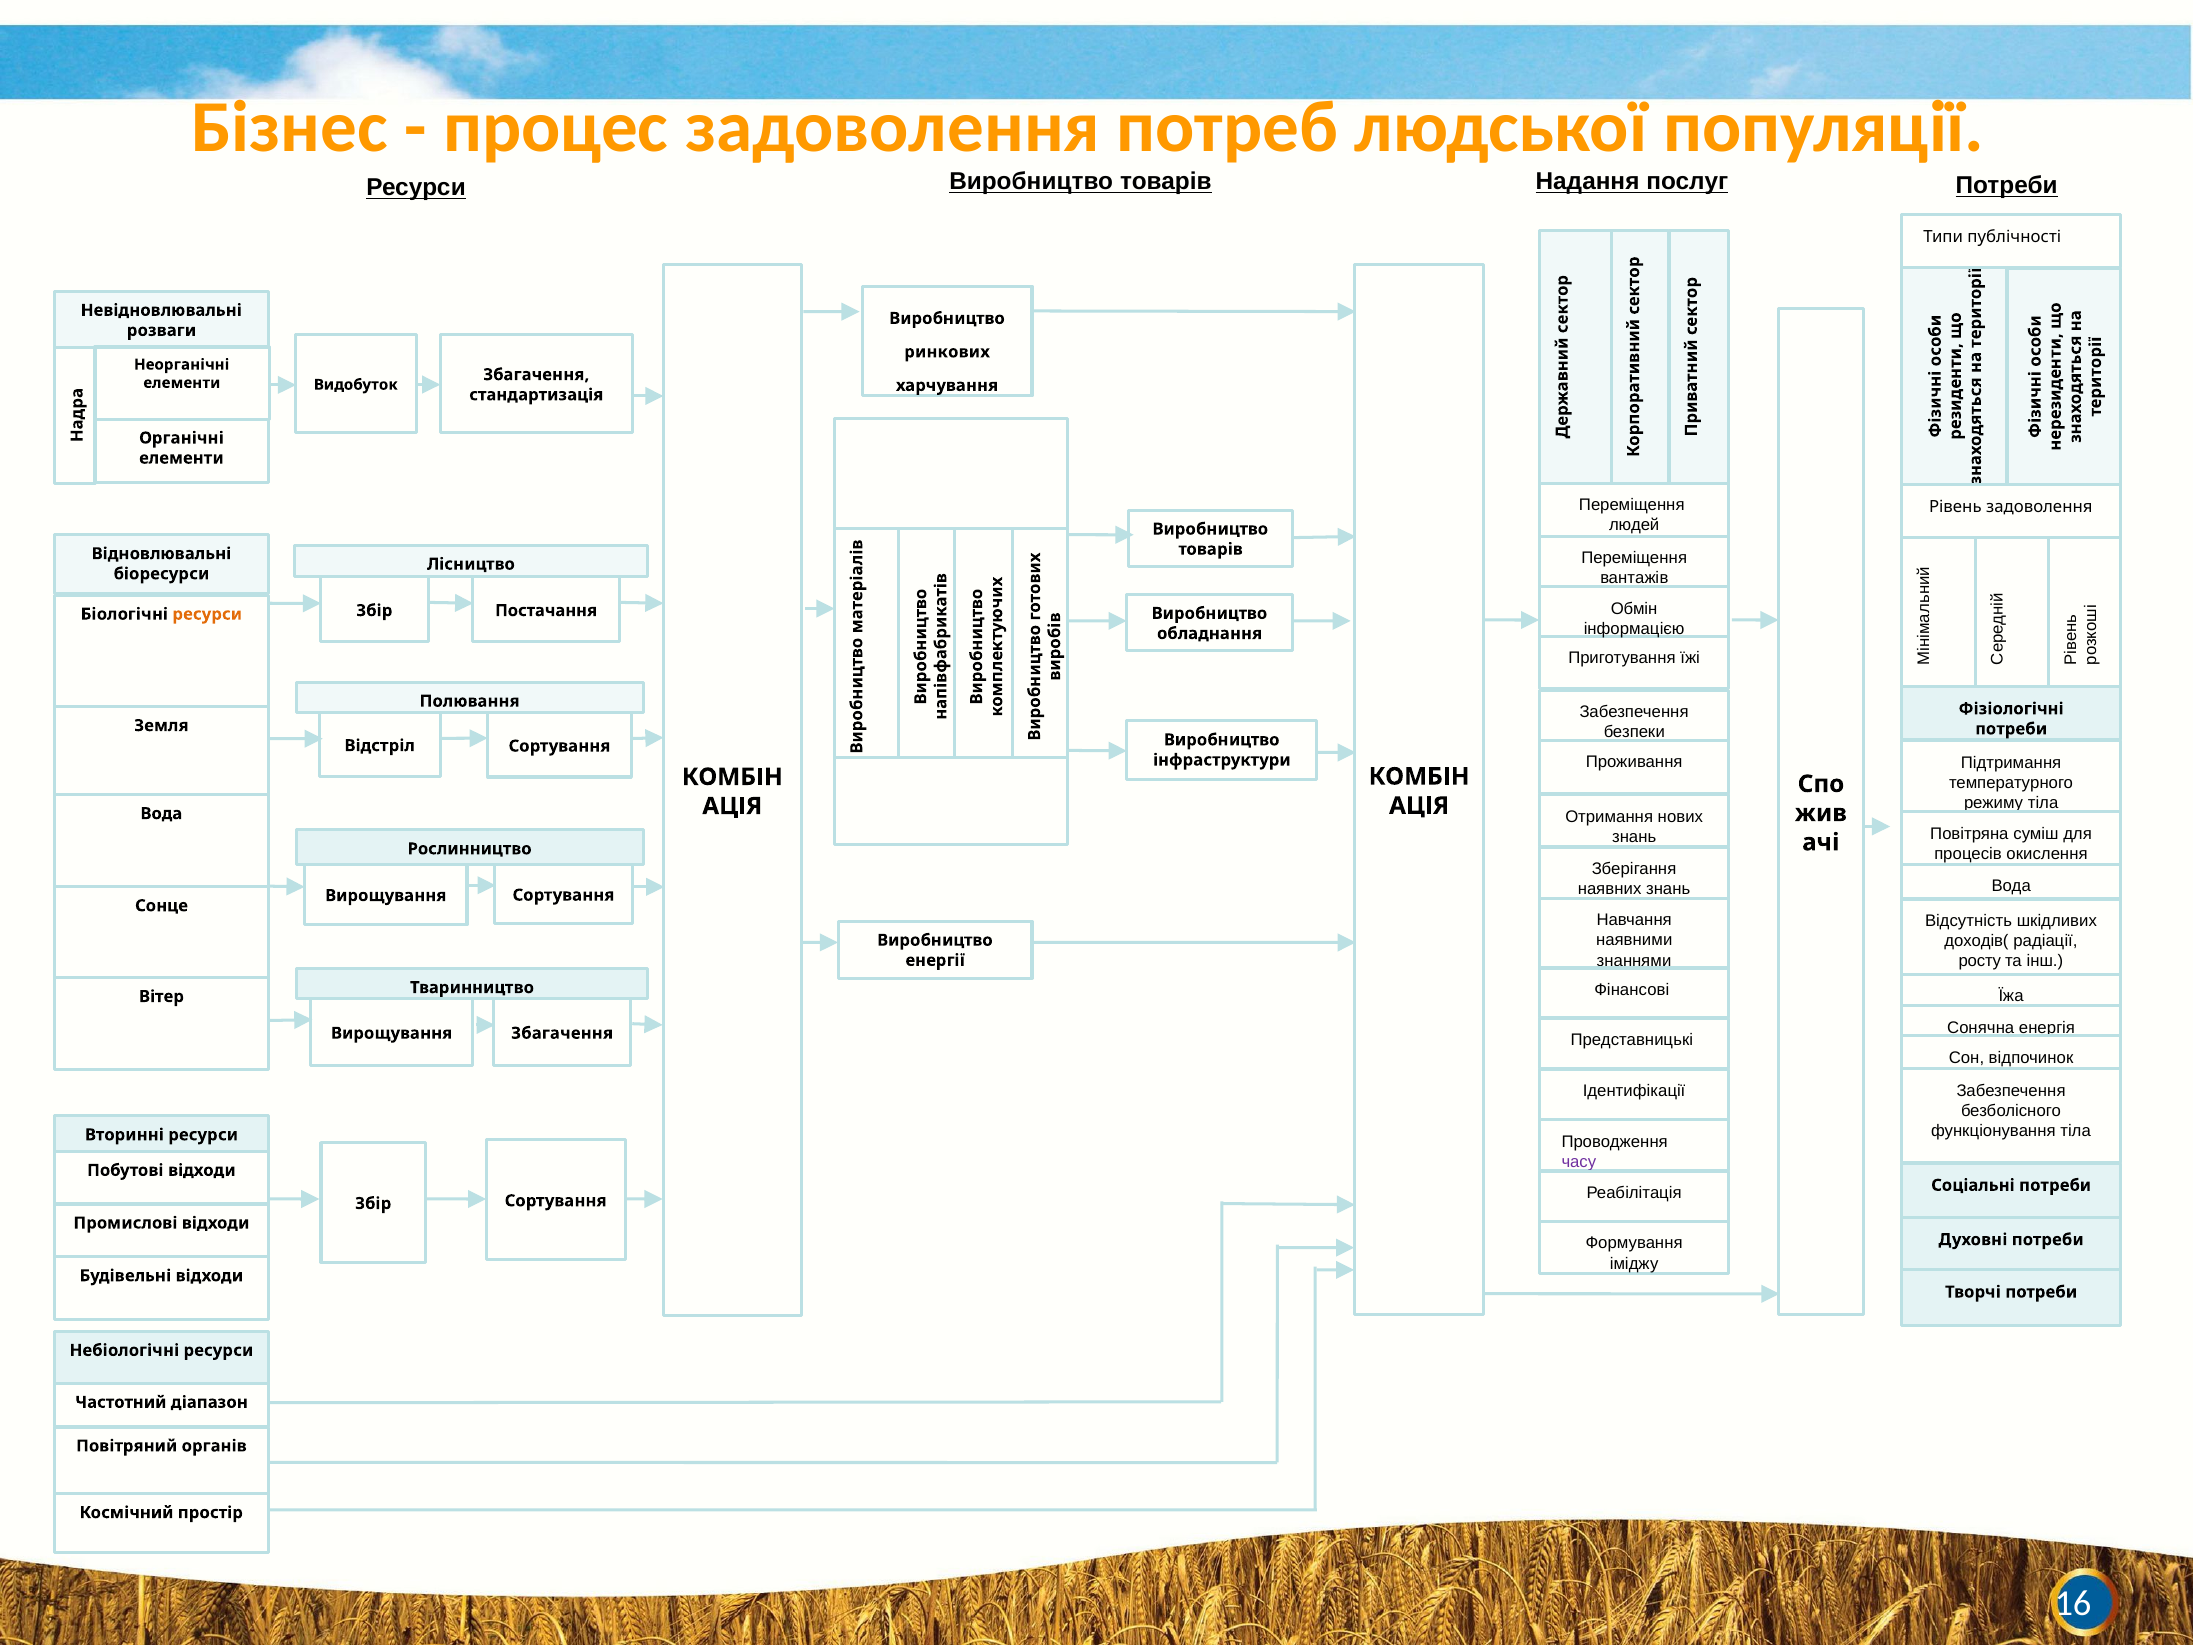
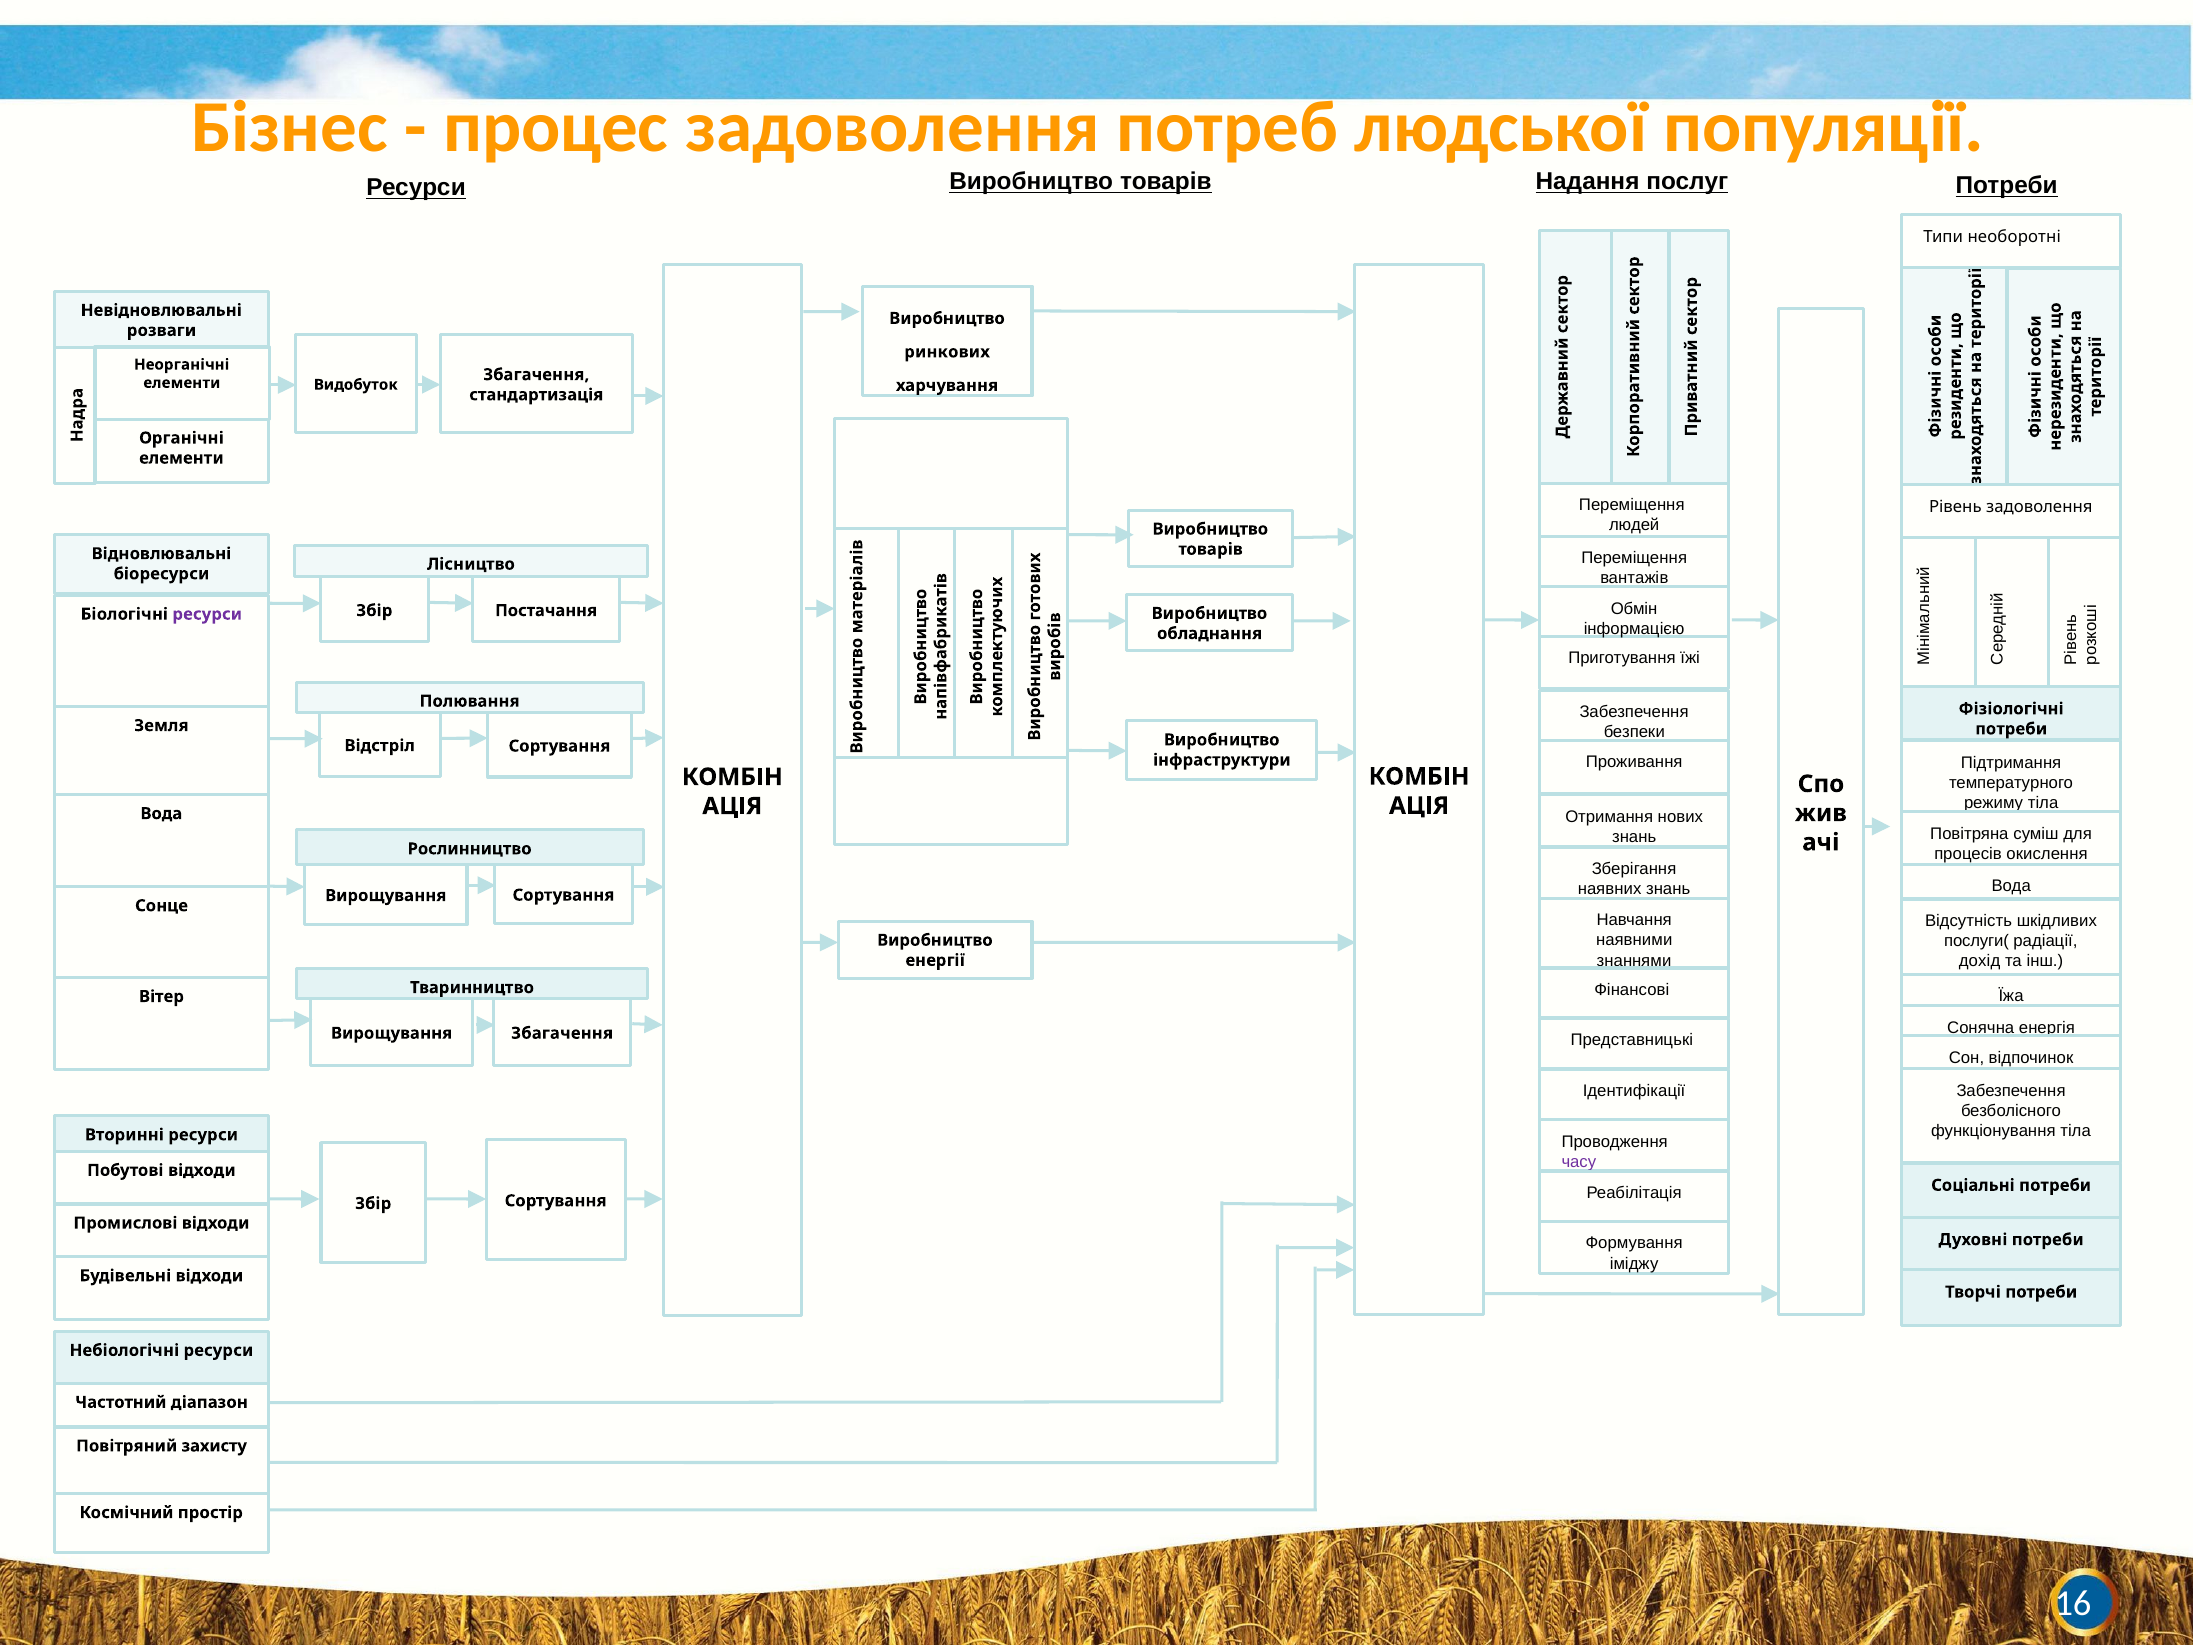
публічності: публічності -> необоротні (2014, 237)
ресурси colour: orange -> purple (207, 614)
доходів(: доходів( -> послуги( (1977, 941)
росту: росту -> дохід (1980, 961)
органів: органів -> захисту (214, 1446)
